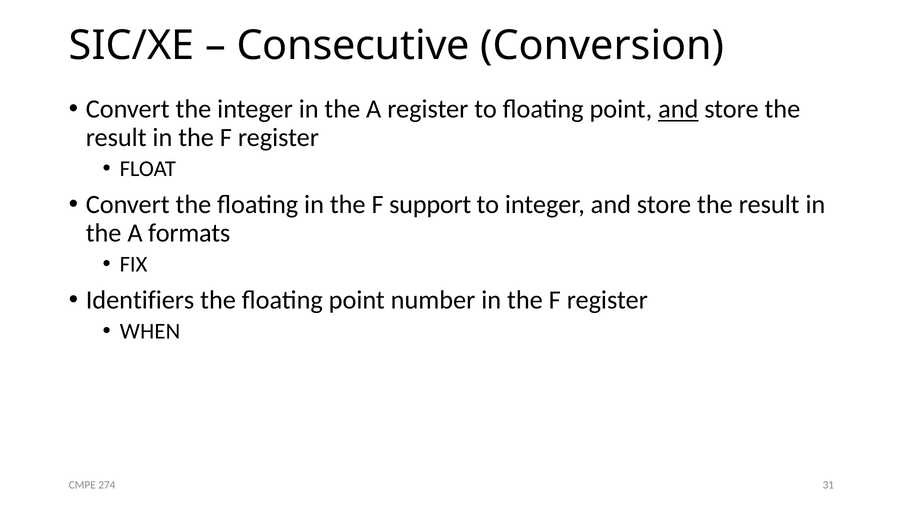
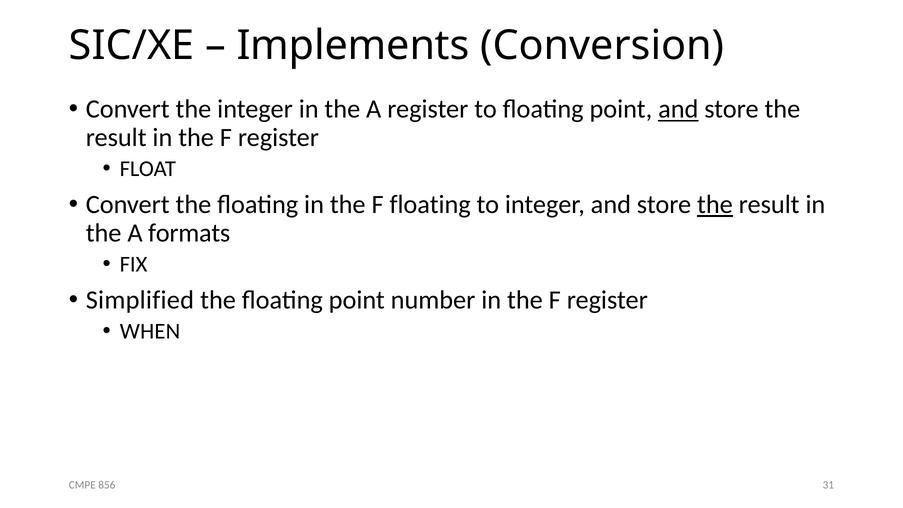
Consecutive: Consecutive -> Implements (353, 46)
F support: support -> floating (430, 205)
the underline: none -> present (715, 205)
Identifiers: Identifiers -> Simplified (140, 300)
274: 274 -> 856 (107, 485)
